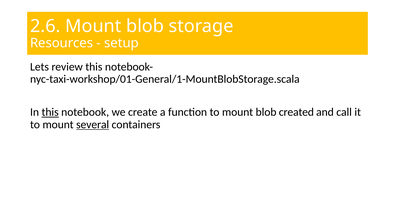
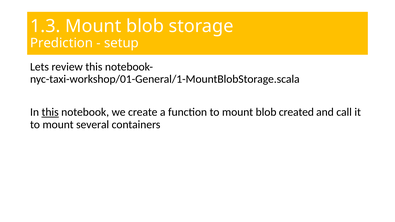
2.6: 2.6 -> 1.3 (45, 26)
Resources: Resources -> Prediction (62, 43)
several underline: present -> none (93, 125)
